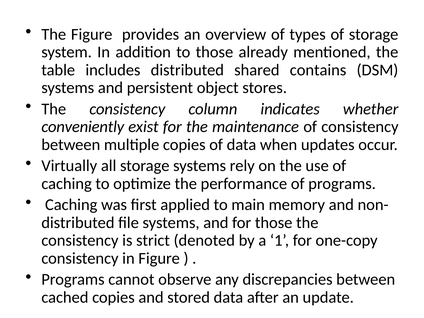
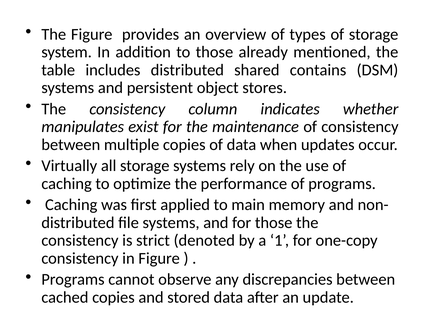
conveniently: conveniently -> manipulates (83, 127)
